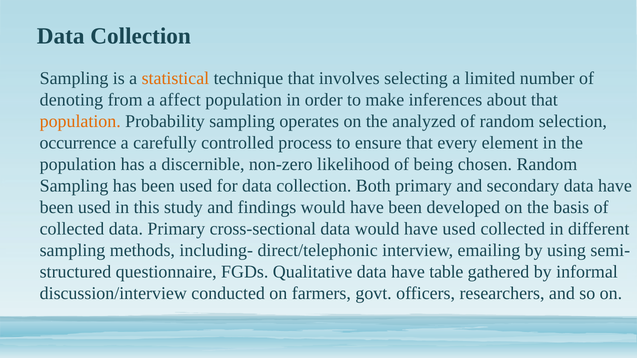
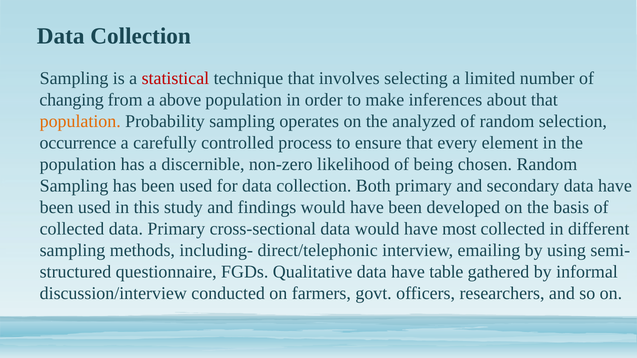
statistical colour: orange -> red (175, 78)
denoting: denoting -> changing (72, 100)
affect: affect -> above (180, 100)
have used: used -> most (459, 229)
